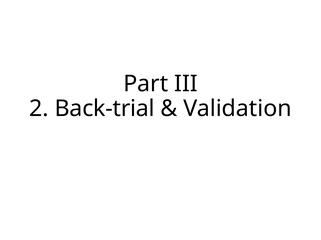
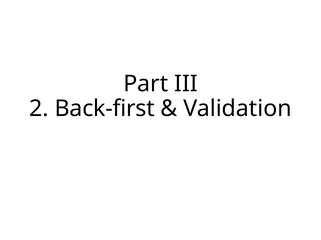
Back-trial: Back-trial -> Back-first (105, 109)
